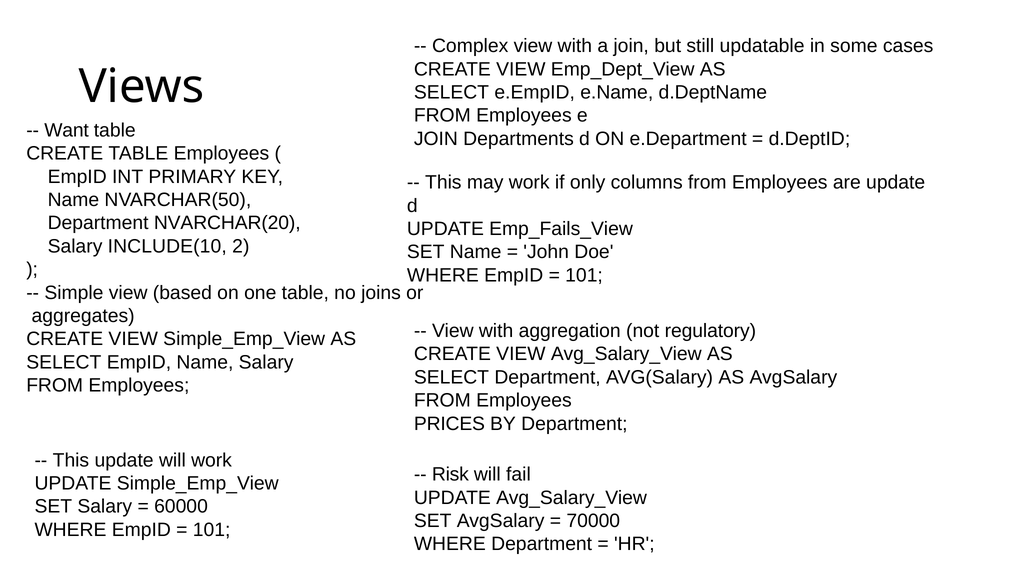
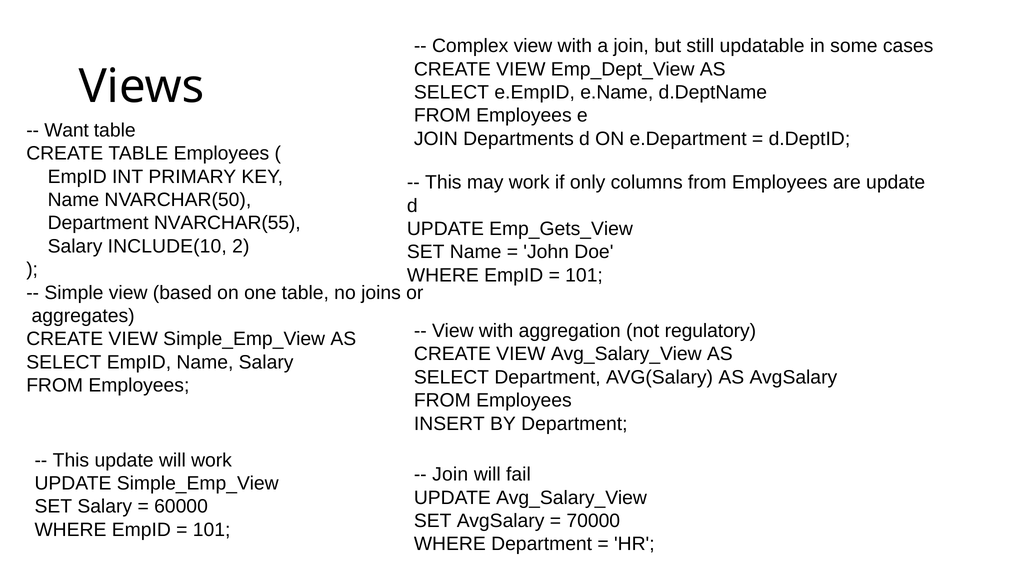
NVARCHAR(20: NVARCHAR(20 -> NVARCHAR(55 (227, 223)
Emp_Fails_View: Emp_Fails_View -> Emp_Gets_View (561, 229)
PRICES: PRICES -> INSERT (449, 424)
Risk: Risk -> Join (450, 474)
